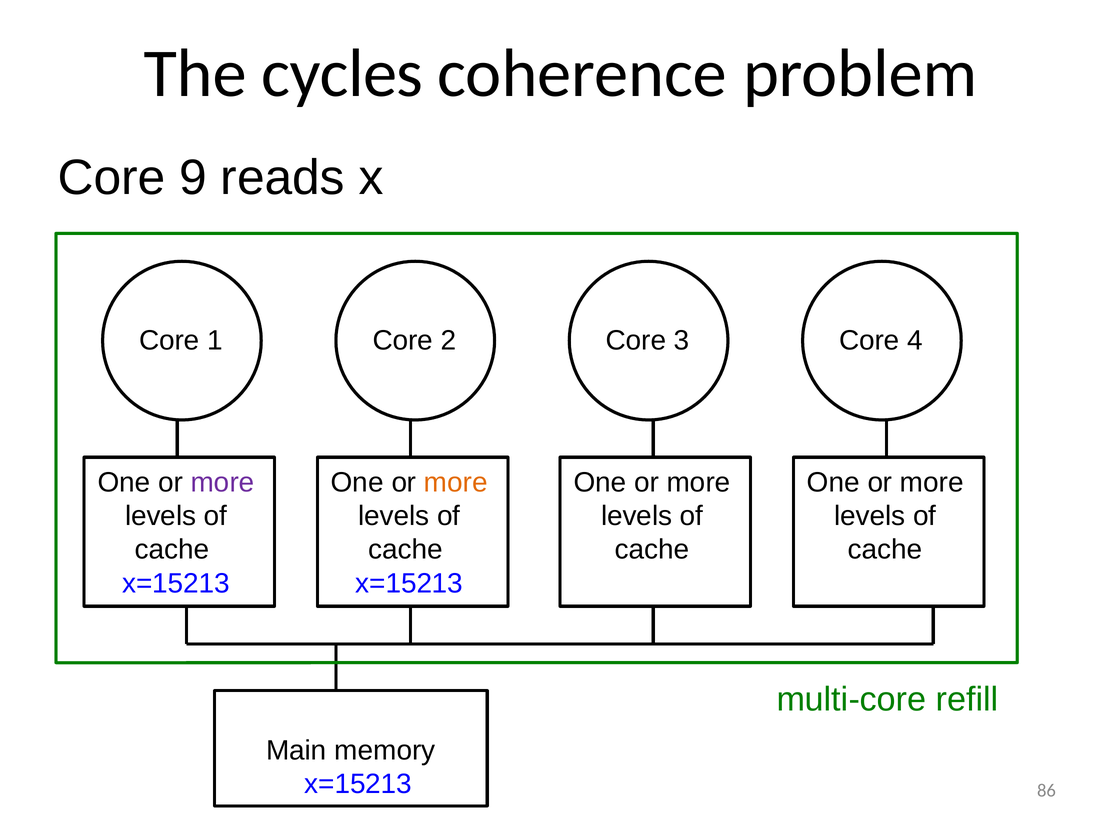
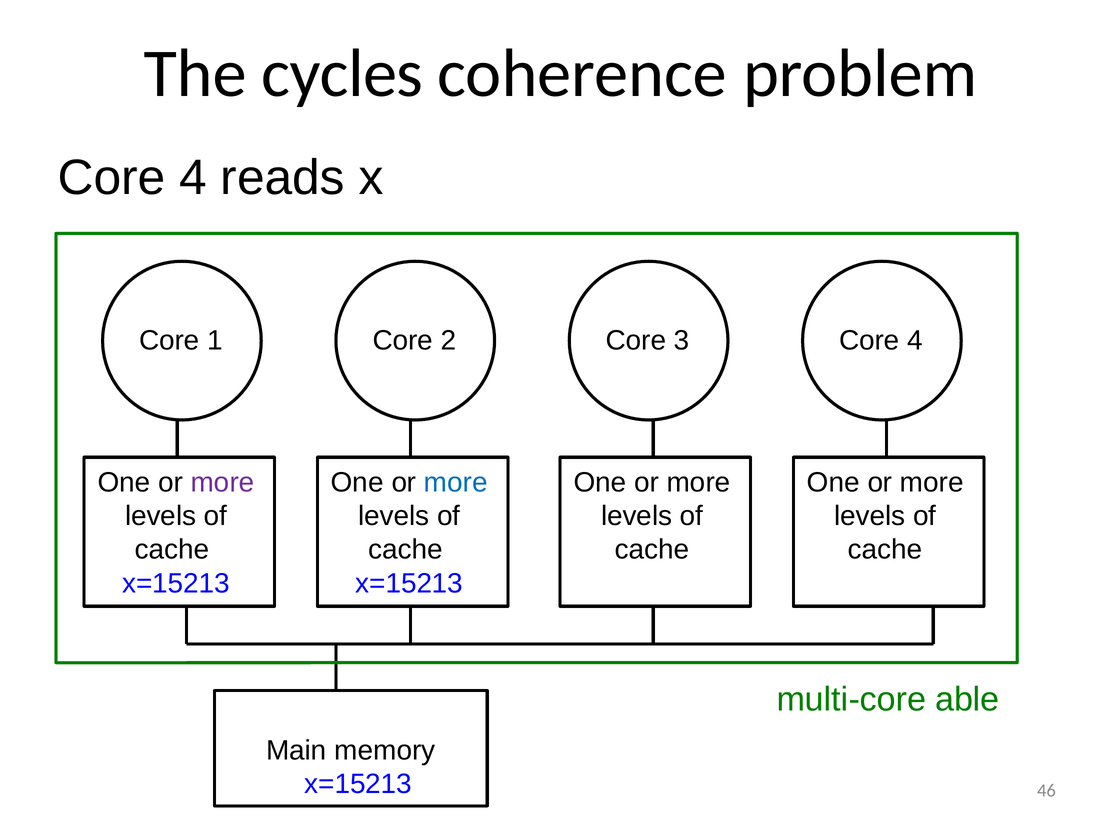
9: 9 -> 4 (193, 178)
more colour: orange -> blue (456, 483)
refill: refill -> able (967, 700)
86: 86 -> 46 (1046, 791)
